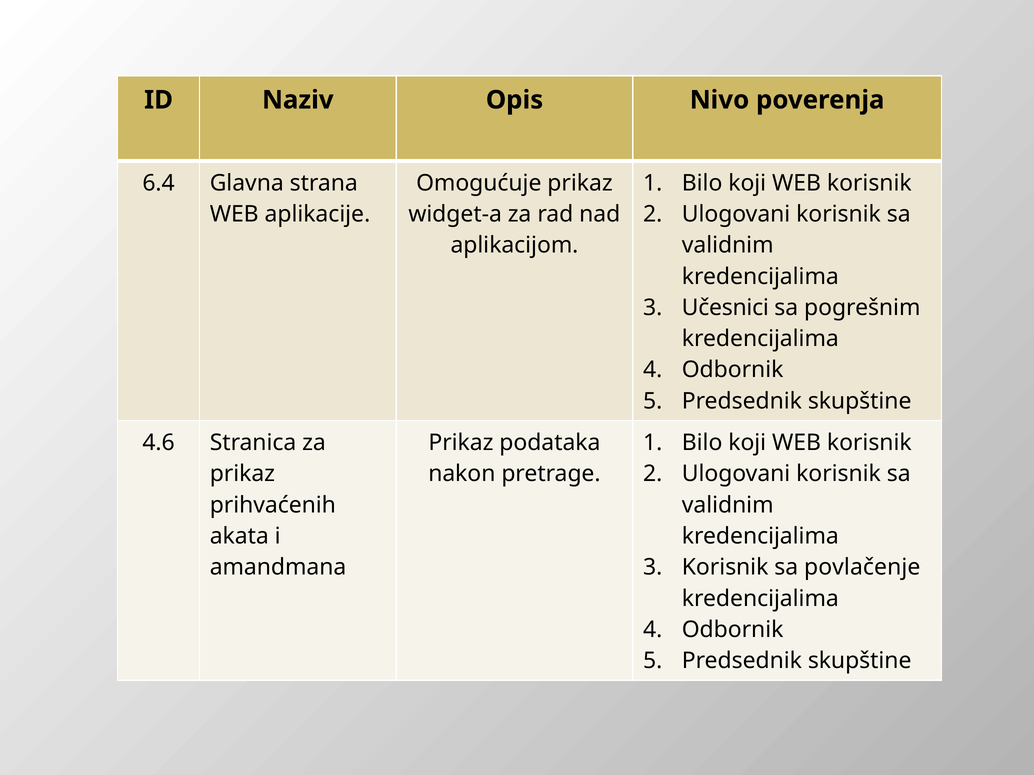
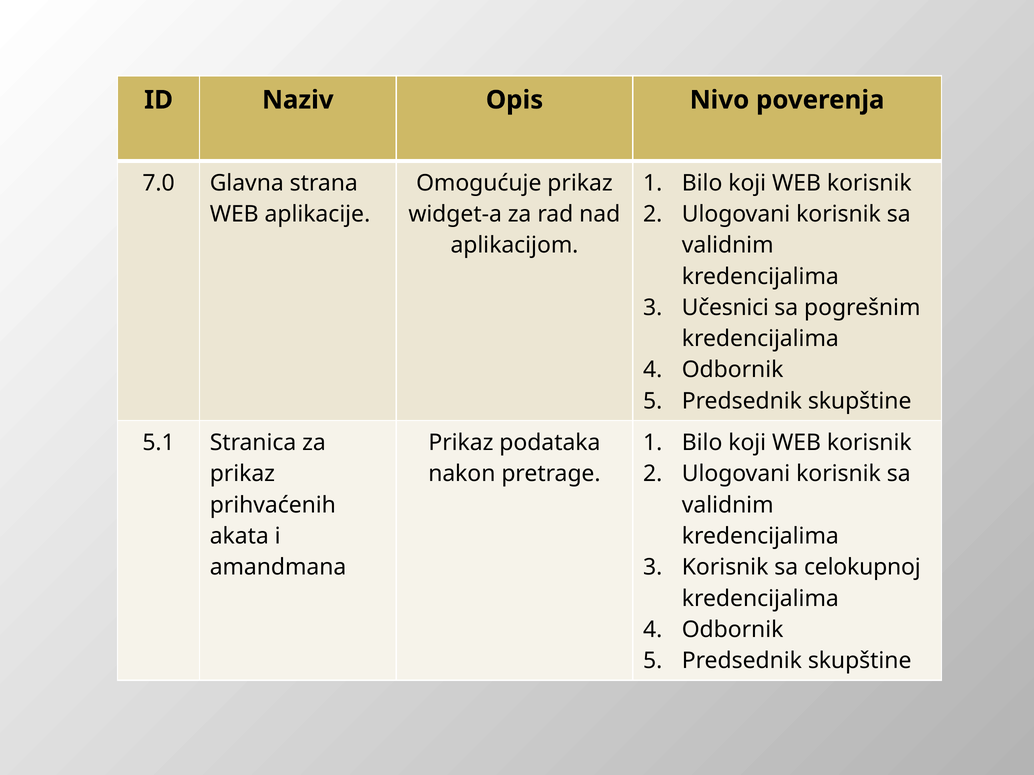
6.4: 6.4 -> 7.0 (159, 183)
4.6: 4.6 -> 5.1 (159, 443)
povlačenje: povlačenje -> celokupnoj (862, 568)
